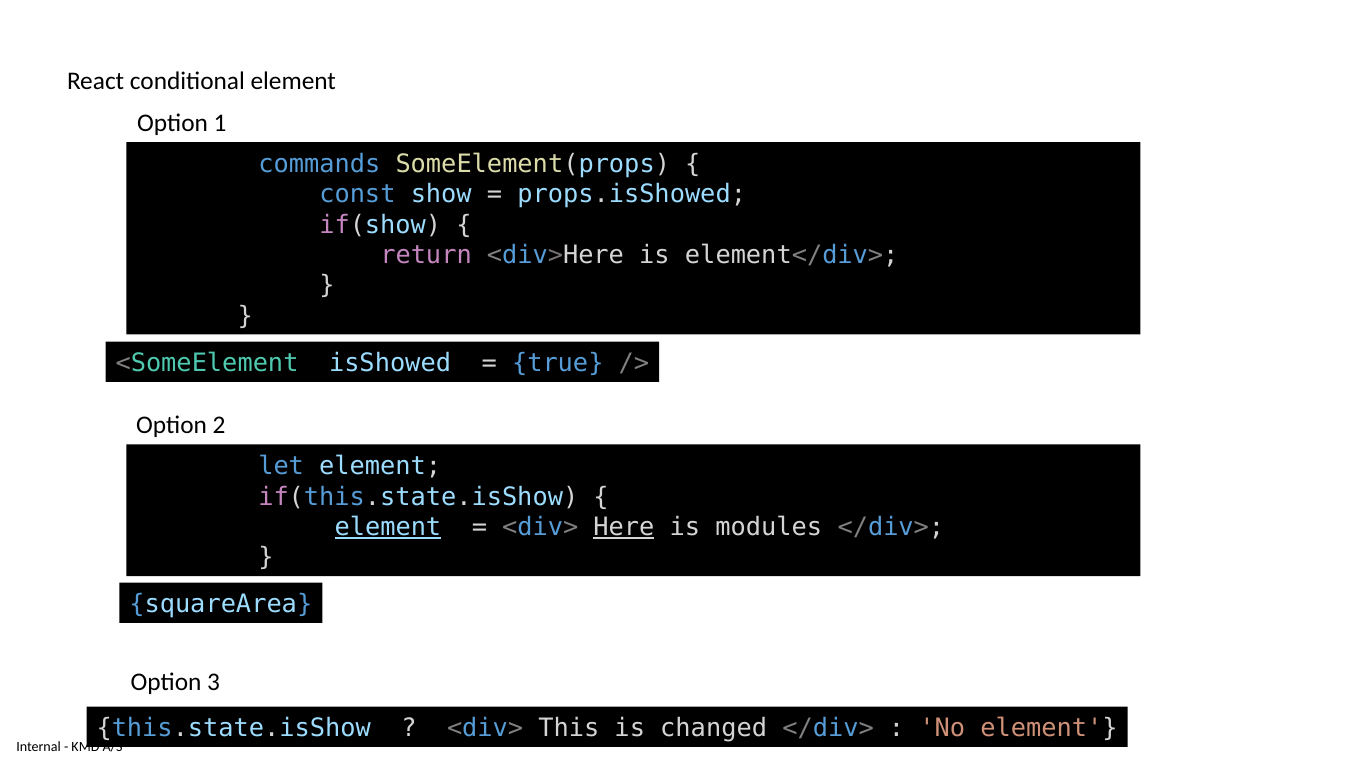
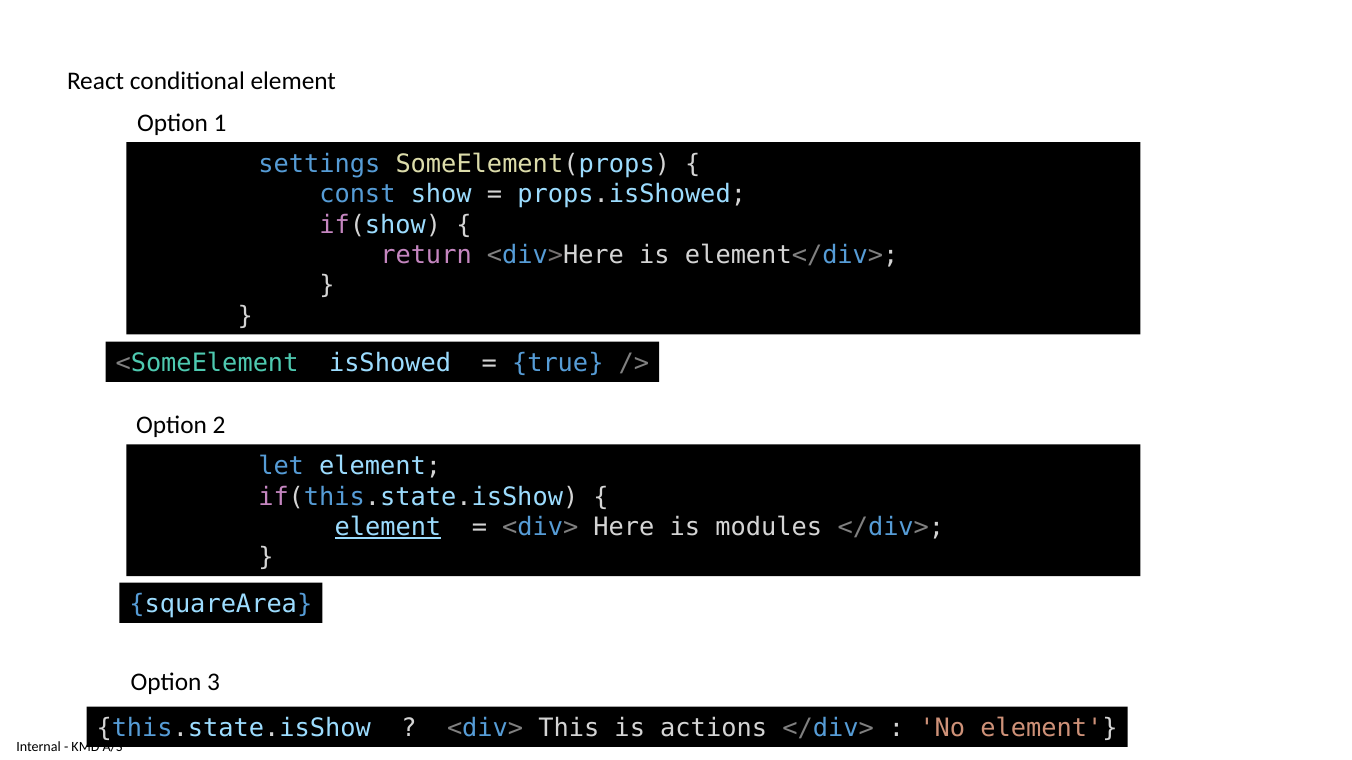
commands: commands -> settings (319, 164)
Here underline: present -> none (624, 528)
changed: changed -> actions (714, 729)
